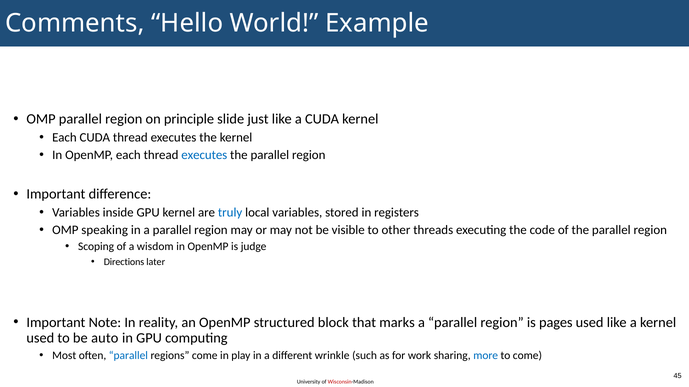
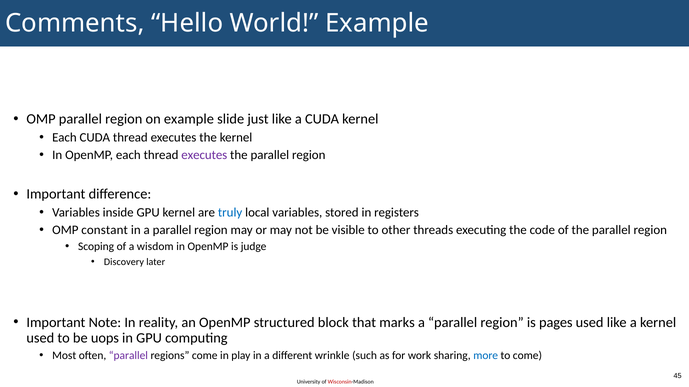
on principle: principle -> example (189, 119)
executes colour: blue -> purple (204, 155)
speaking: speaking -> constant (105, 230)
Directions: Directions -> Discovery (124, 262)
auto: auto -> uops (105, 338)
parallel colour: blue -> purple (128, 356)
